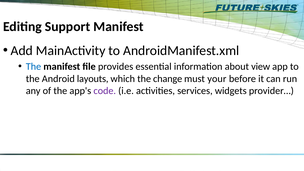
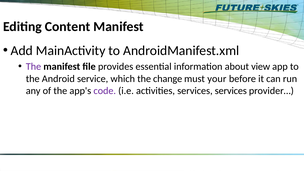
Support: Support -> Content (68, 27)
The colour: blue -> purple (33, 67)
layouts: layouts -> service (93, 79)
services widgets: widgets -> services (231, 91)
